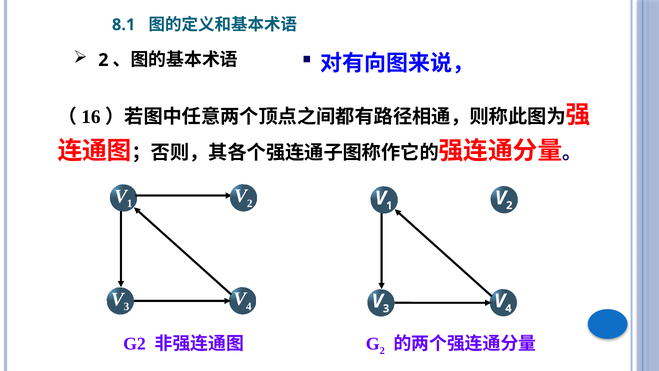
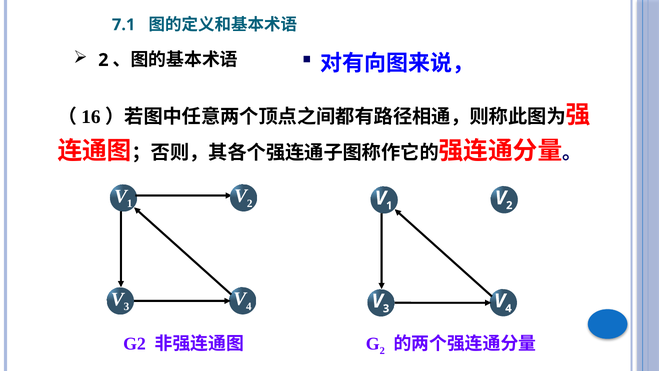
8.1: 8.1 -> 7.1 (124, 25)
